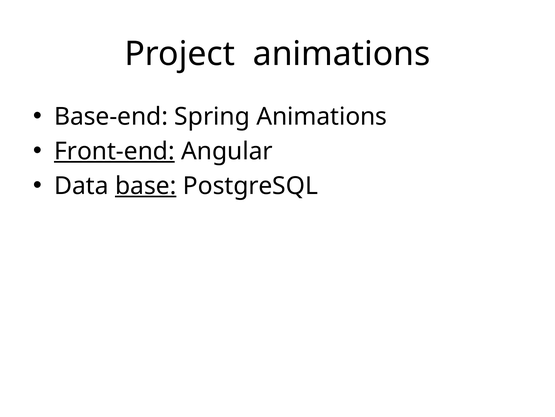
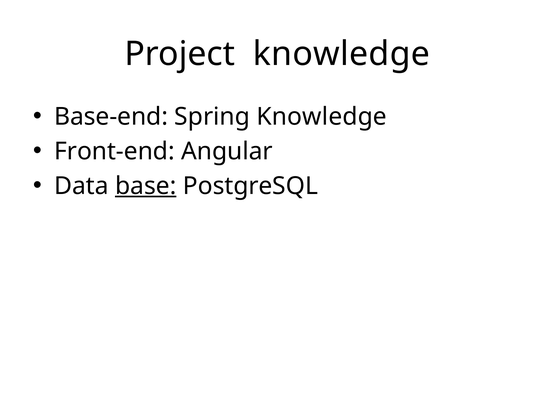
Project animations: animations -> knowledge (341, 54)
Spring Animations: Animations -> Knowledge (322, 116)
Front-end underline: present -> none (114, 151)
